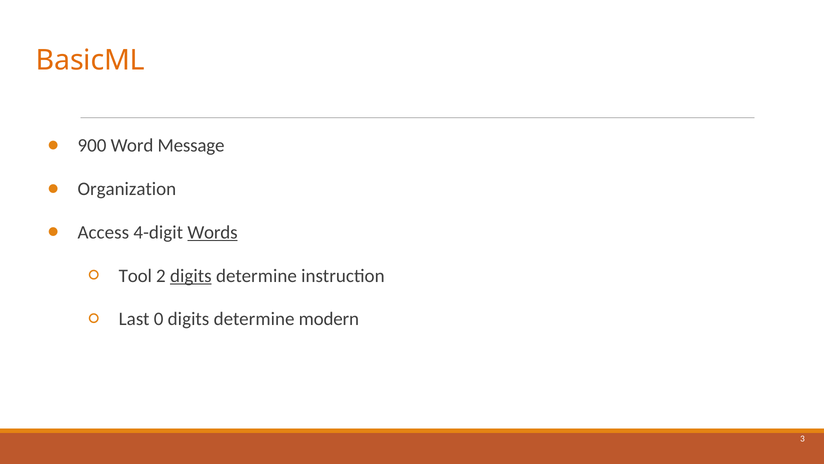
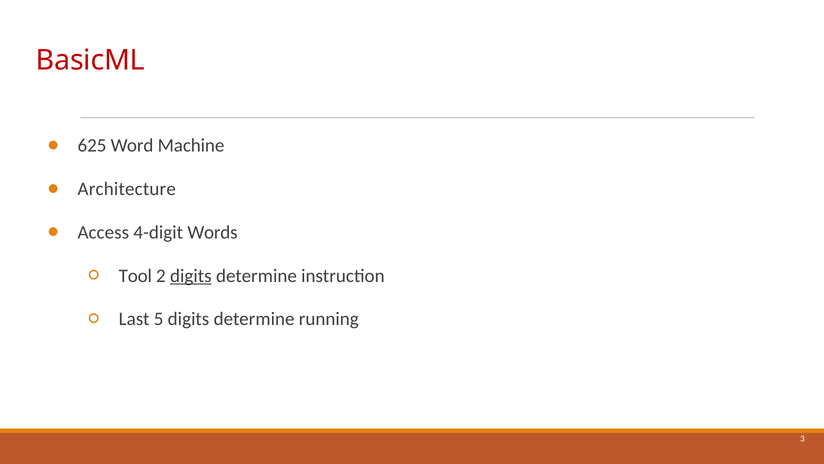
BasicML colour: orange -> red (90, 60)
900: 900 -> 625 (92, 145)
Message: Message -> Machine (191, 145)
Organization: Organization -> Architecture (127, 189)
Words underline: present -> none (212, 232)
0: 0 -> 5 (159, 319)
modern: modern -> running (329, 319)
